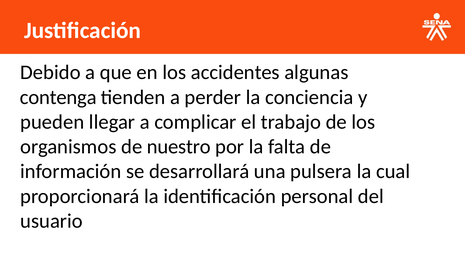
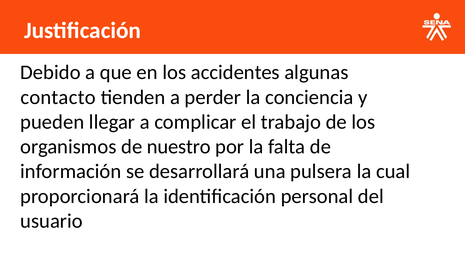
contenga: contenga -> contacto (58, 97)
